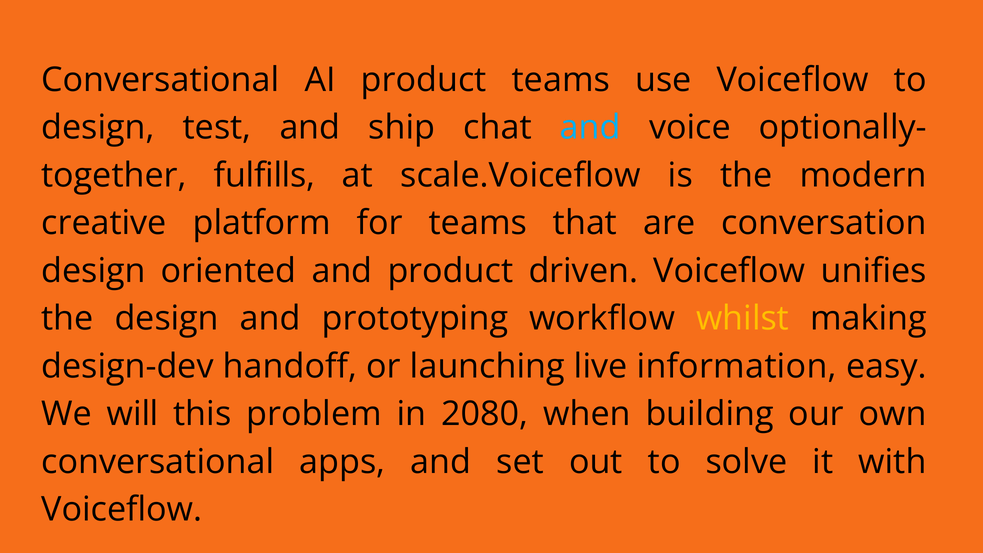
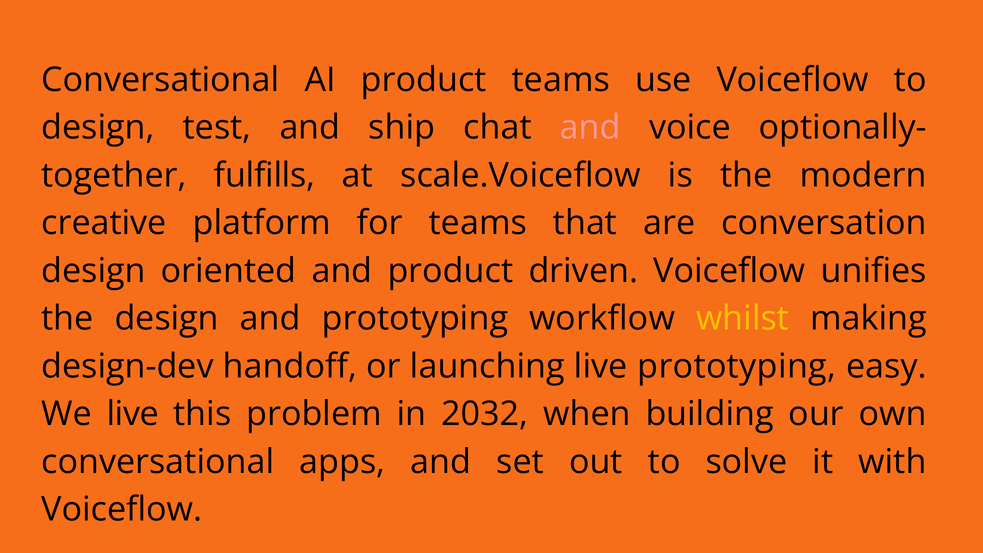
and colour: light blue -> pink (590, 128)
live information: information -> prototyping (737, 366)
We will: will -> live (133, 414)
2080: 2080 -> 2032 (485, 414)
